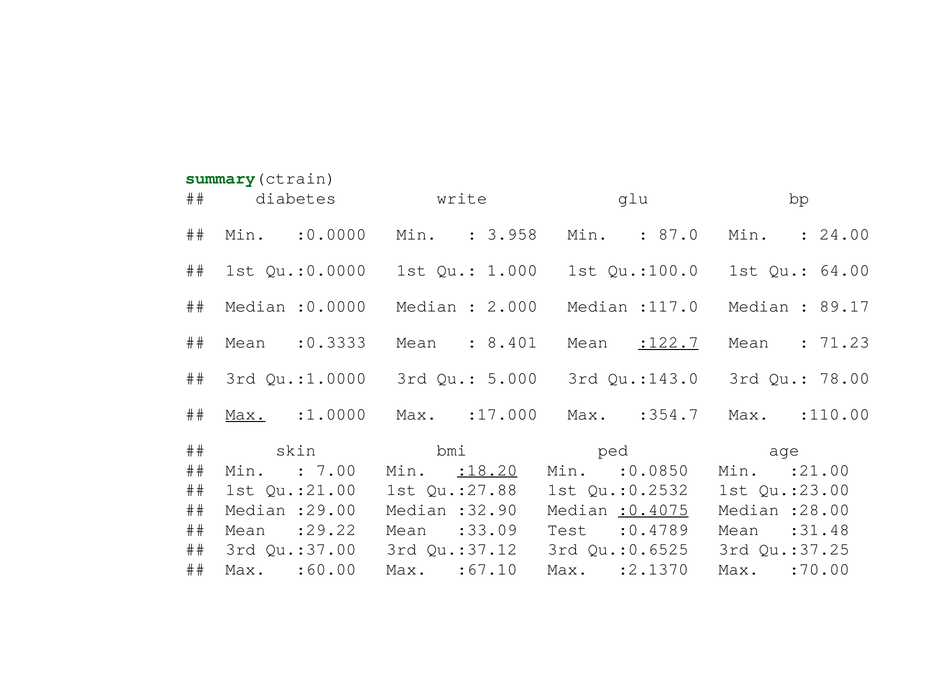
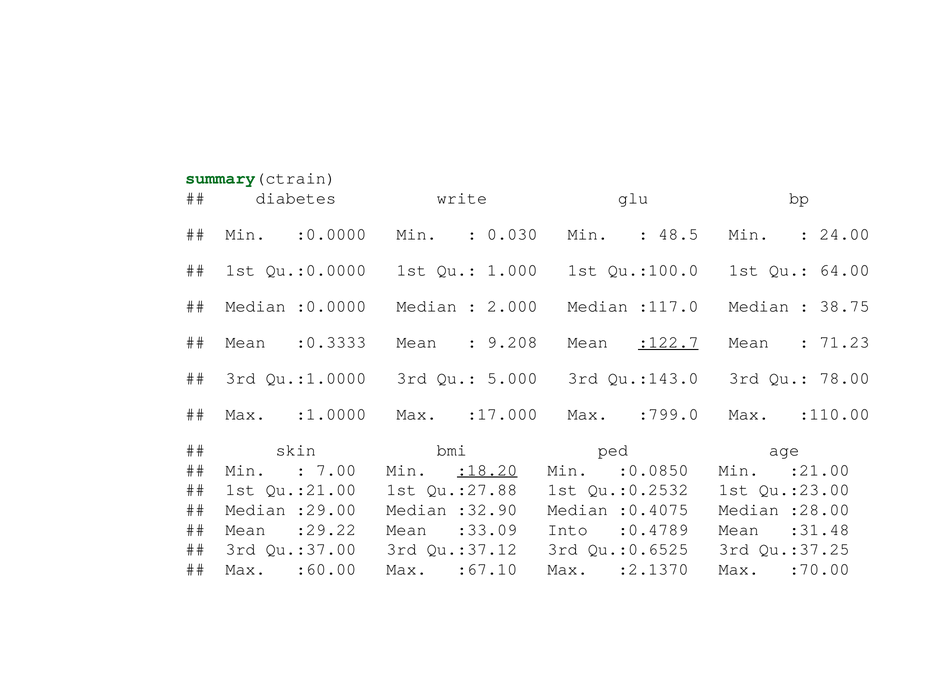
3.958: 3.958 -> 0.030 (512, 234)
87.0: 87.0 -> 48.5 (678, 234)
89.17: 89.17 -> 38.75 (844, 306)
8.401: 8.401 -> 9.208 (512, 342)
Max underline: present -> none (246, 414)
:354.7: :354.7 -> :799.0 (668, 414)
:0.4075 underline: present -> none (653, 510)
Test: Test -> Into (568, 530)
